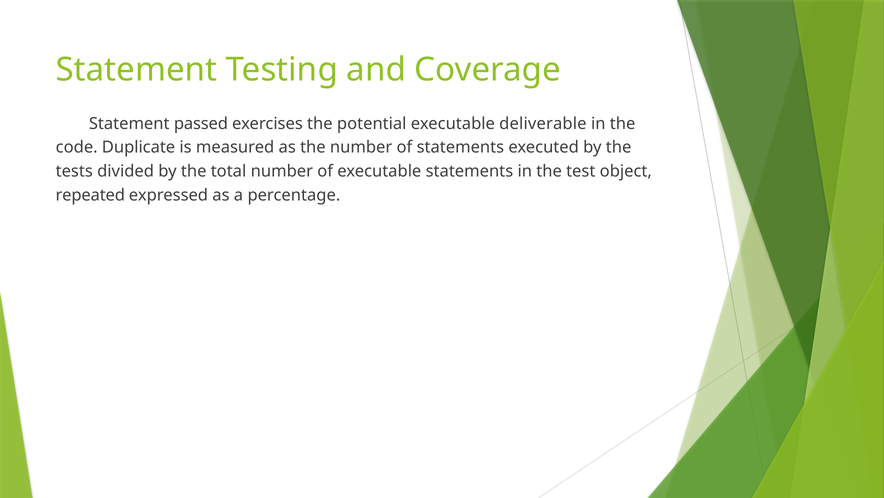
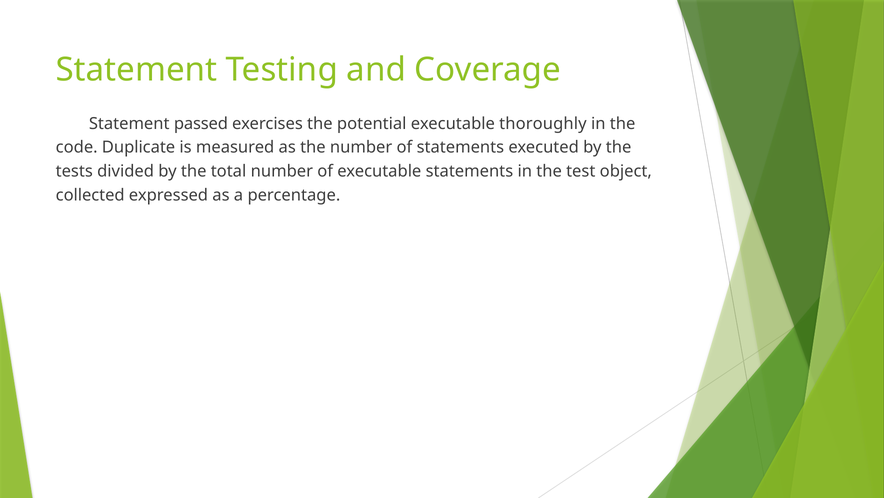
deliverable: deliverable -> thoroughly (543, 123)
repeated: repeated -> collected (90, 195)
